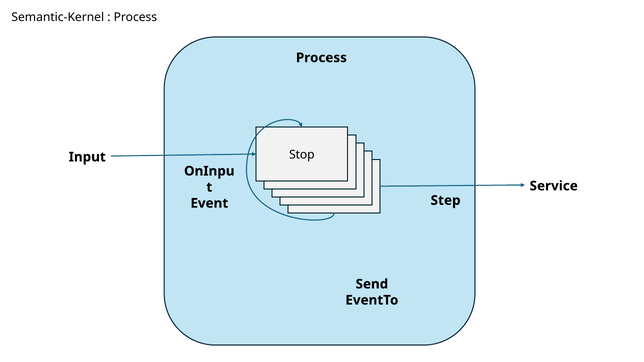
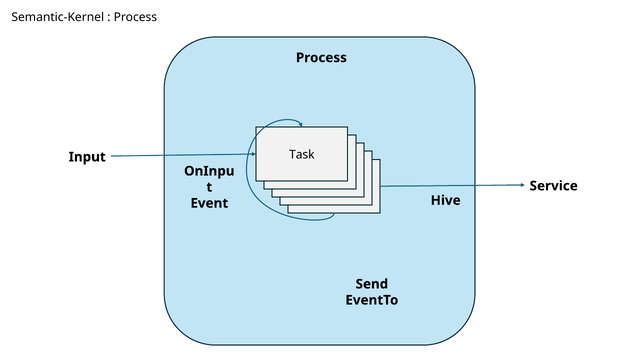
Stop: Stop -> Task (302, 155)
Step: Step -> Hive (446, 201)
